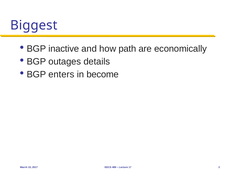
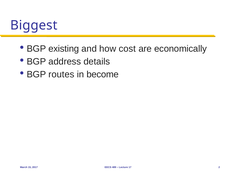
inactive: inactive -> existing (64, 49)
path: path -> cost (127, 49)
outages: outages -> address (65, 61)
enters: enters -> routes (61, 74)
